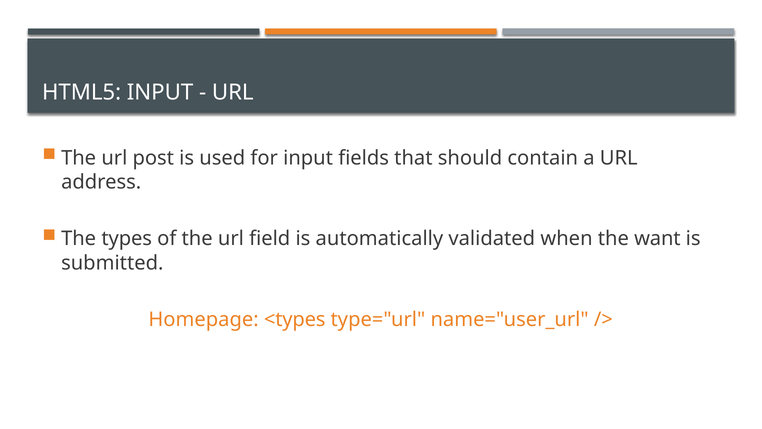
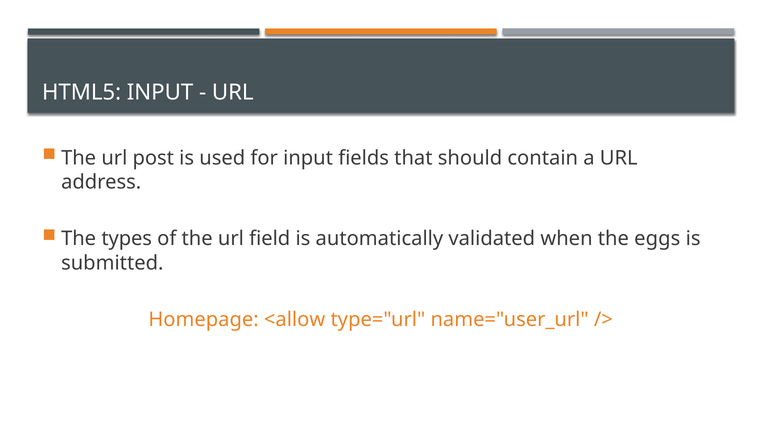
want: want -> eggs (657, 239)
<types: <types -> <allow (295, 319)
